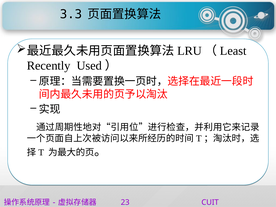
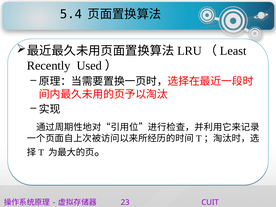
3.3: 3.3 -> 5.4 (71, 14)
